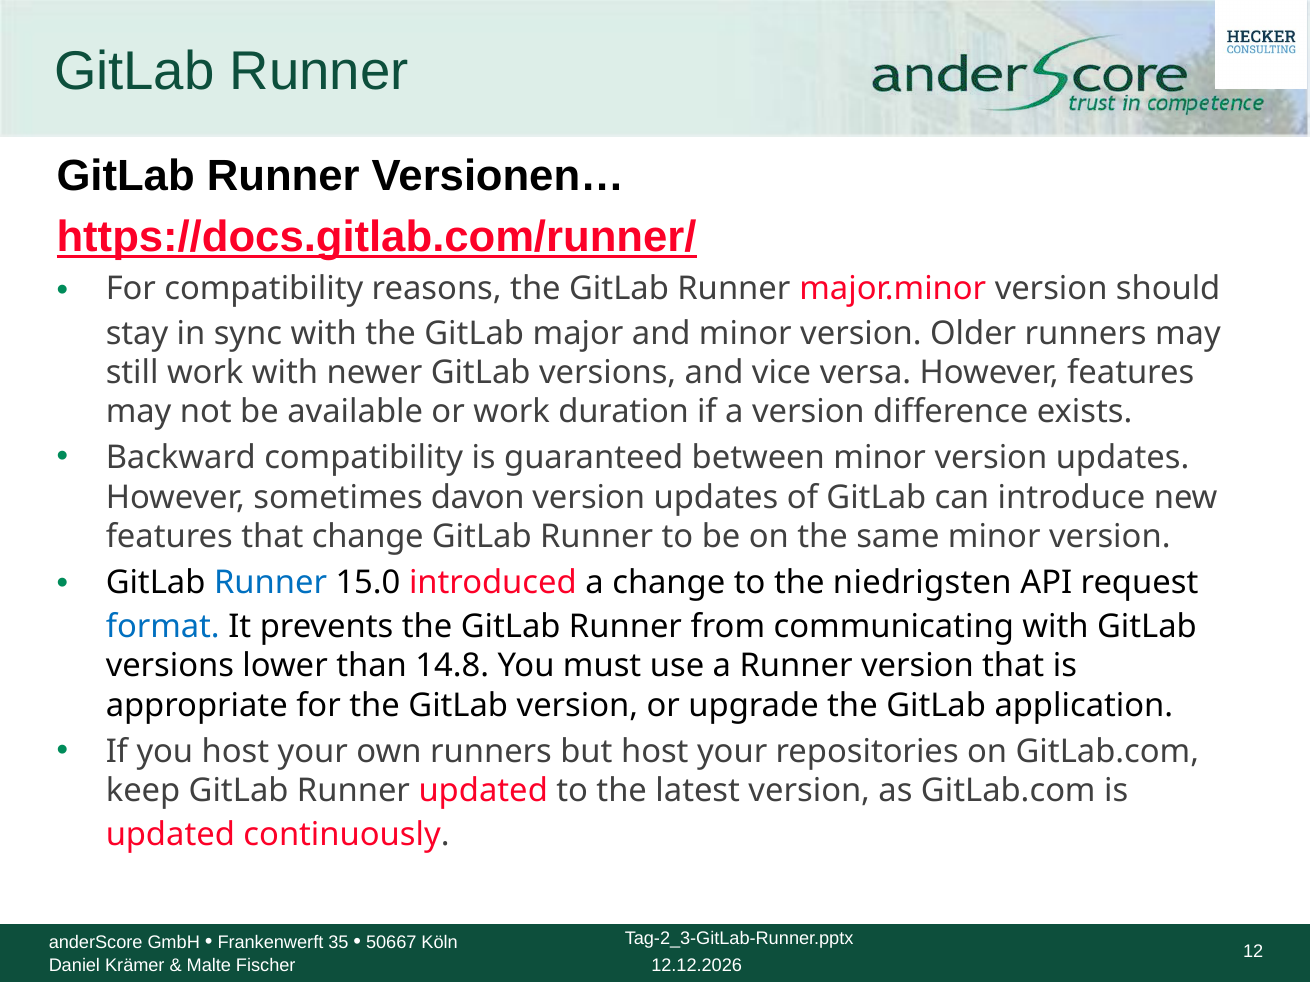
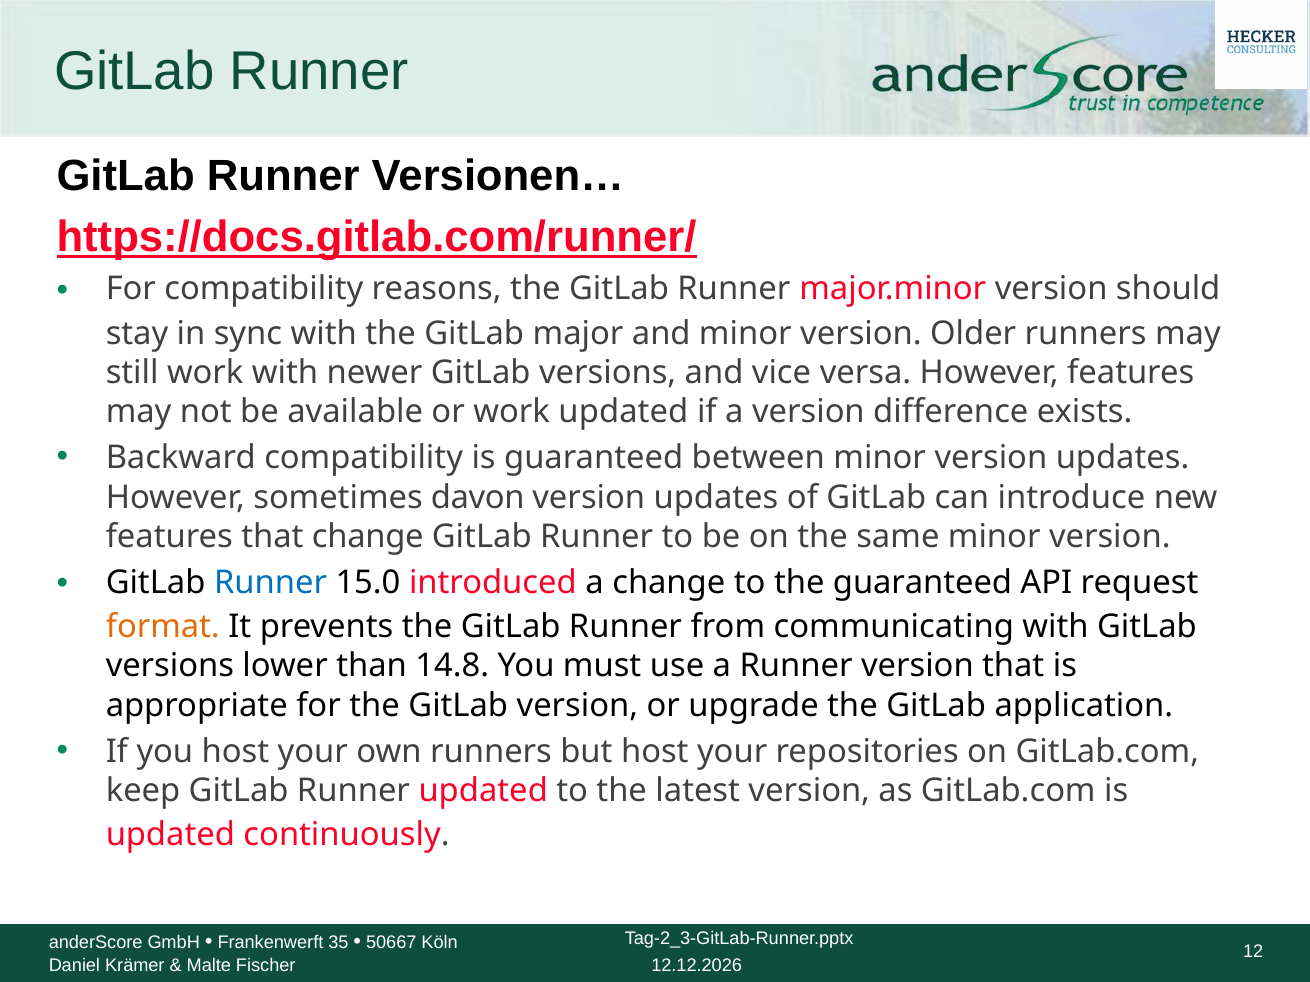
work duration: duration -> updated (623, 412)
the niedrigsten: niedrigsten -> guaranteed (923, 583)
format colour: blue -> orange (163, 627)
